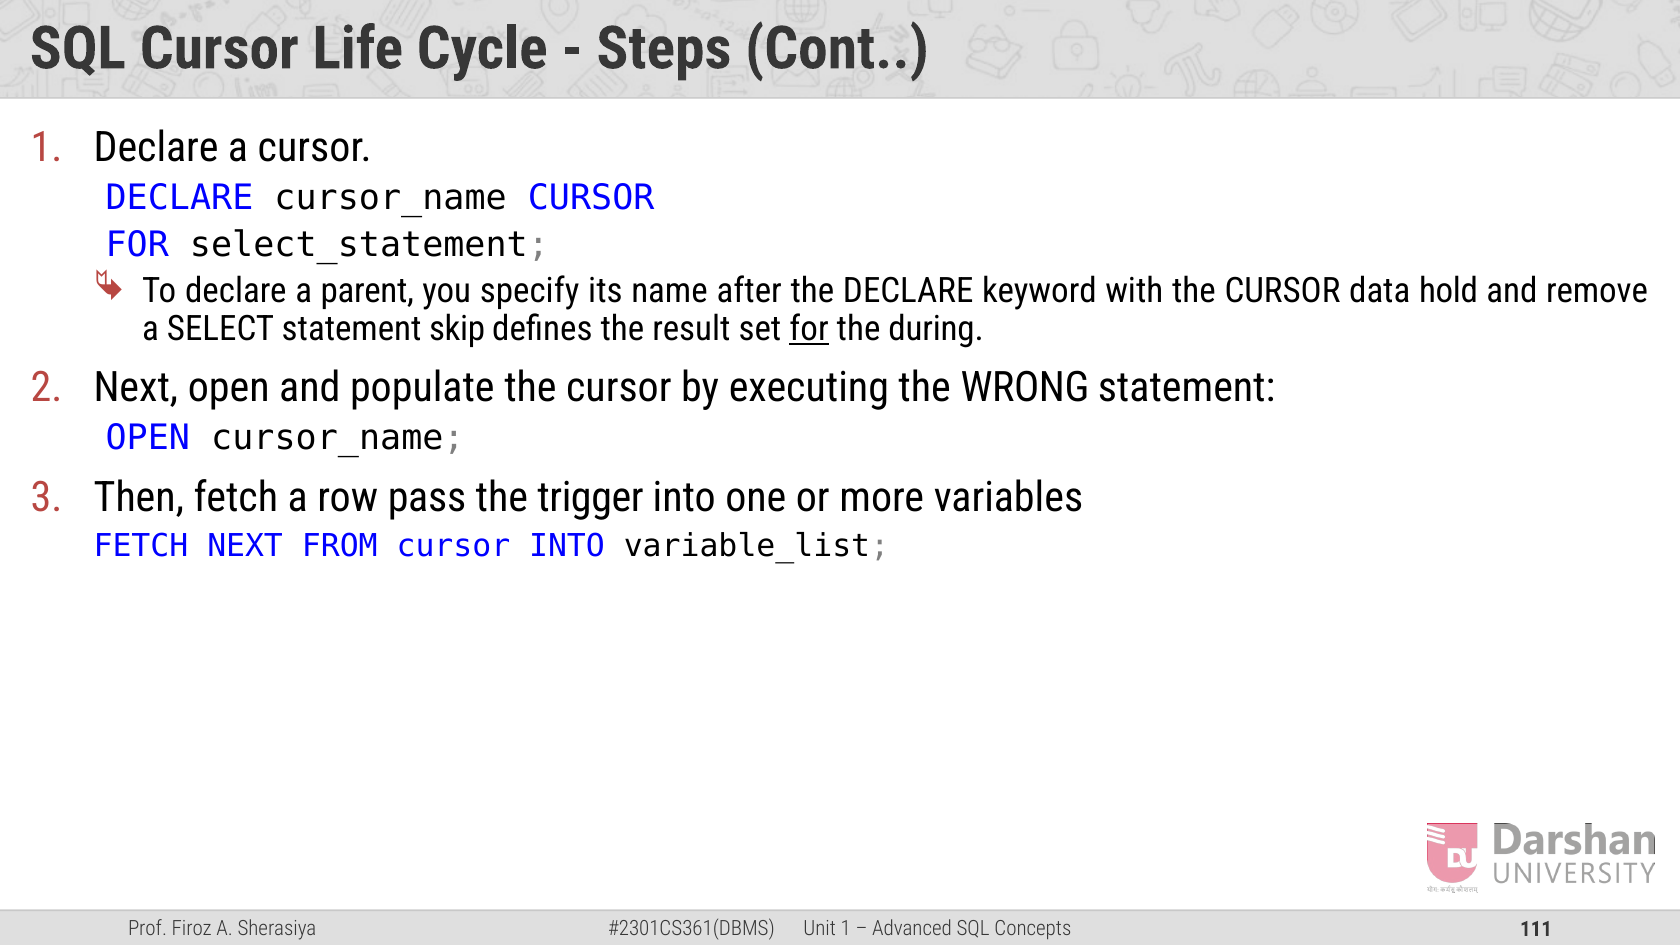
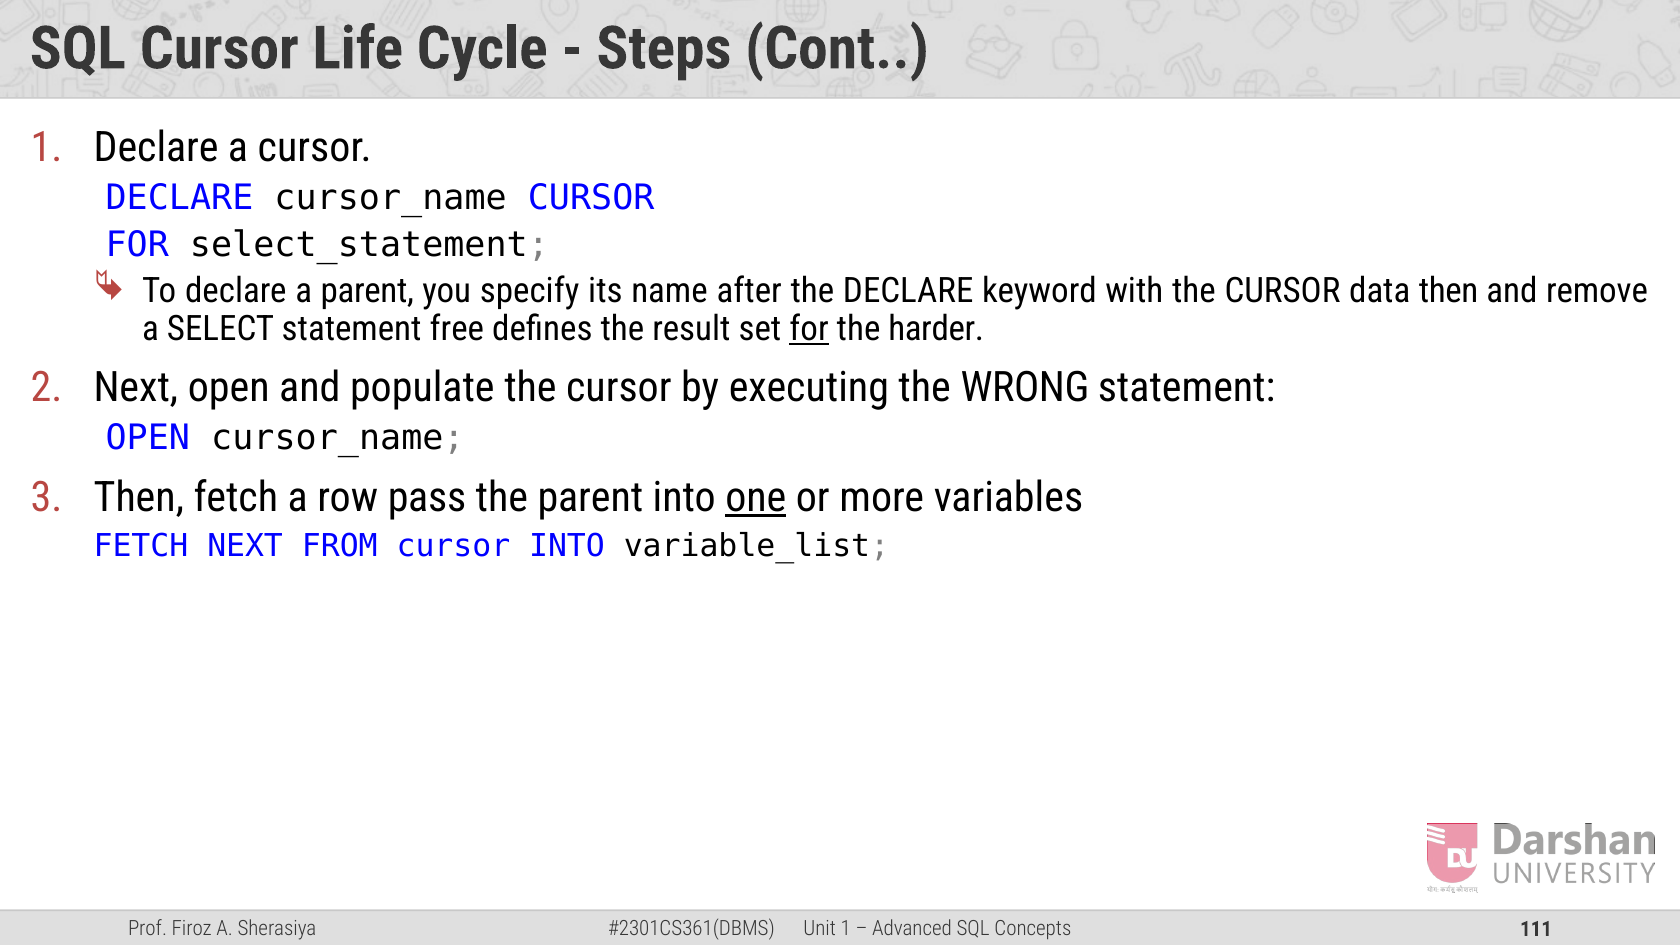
data hold: hold -> then (1449, 291)
skip: skip -> free (457, 329)
during: during -> harder (936, 329)
the trigger: trigger -> parent (590, 497)
one underline: none -> present (756, 497)
